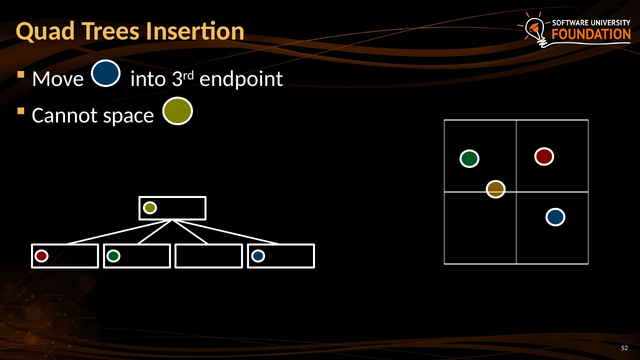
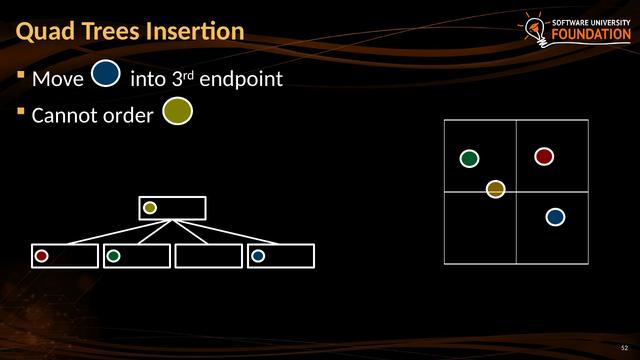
space: space -> order (128, 115)
